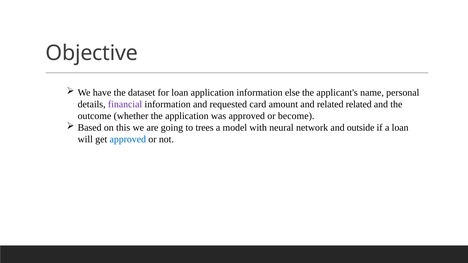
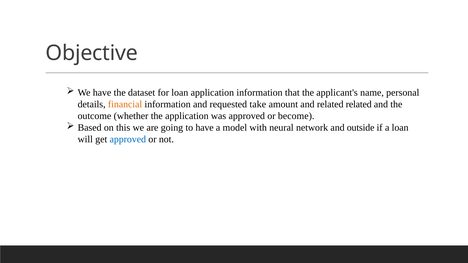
else: else -> that (292, 93)
financial colour: purple -> orange (125, 104)
card: card -> take (258, 104)
to trees: trees -> have (205, 128)
